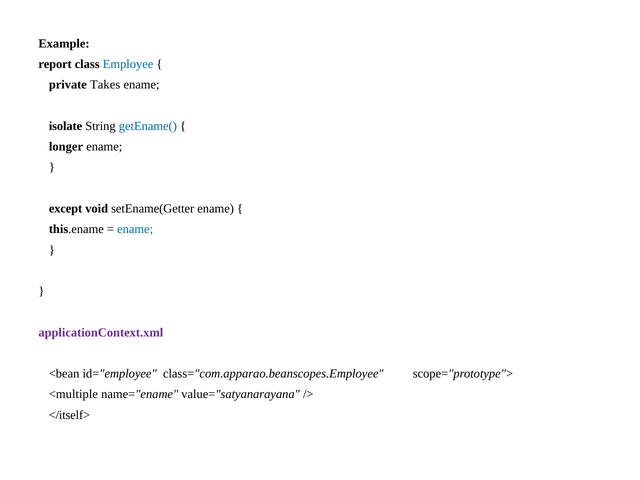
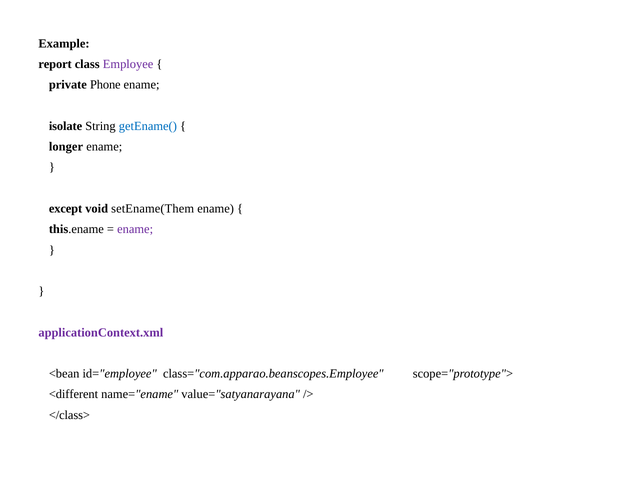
Employee colour: blue -> purple (128, 64)
Takes: Takes -> Phone (105, 85)
setEname(Getter: setEname(Getter -> setEname(Them (153, 209)
ename colour: blue -> purple (135, 229)
<multiple: <multiple -> <different (73, 394)
</itself>: </itself> -> </class> (69, 415)
